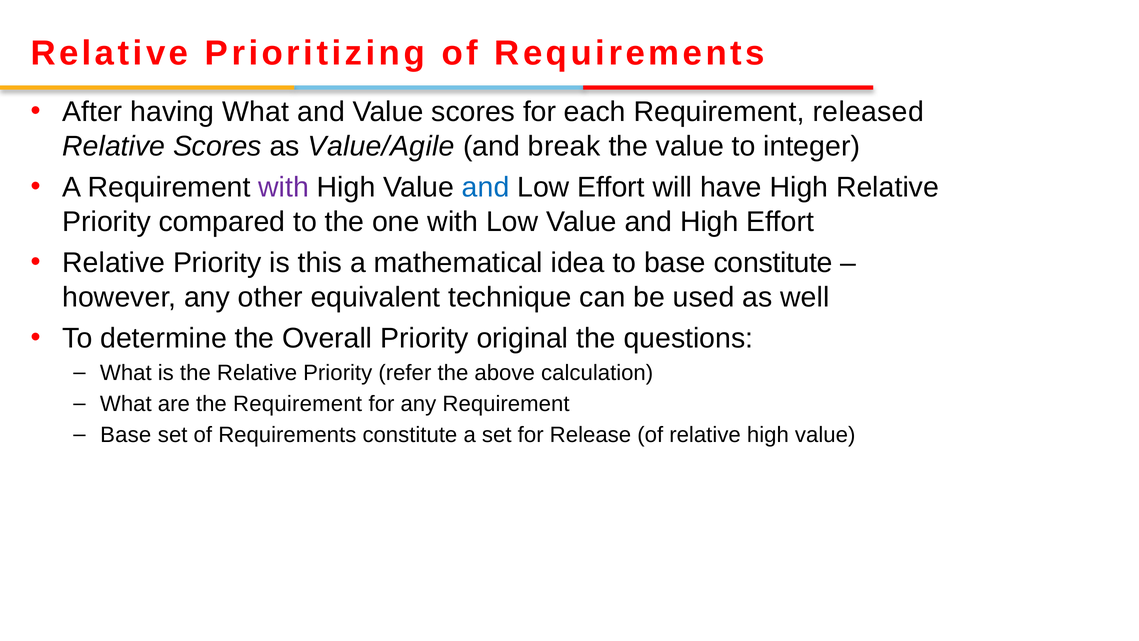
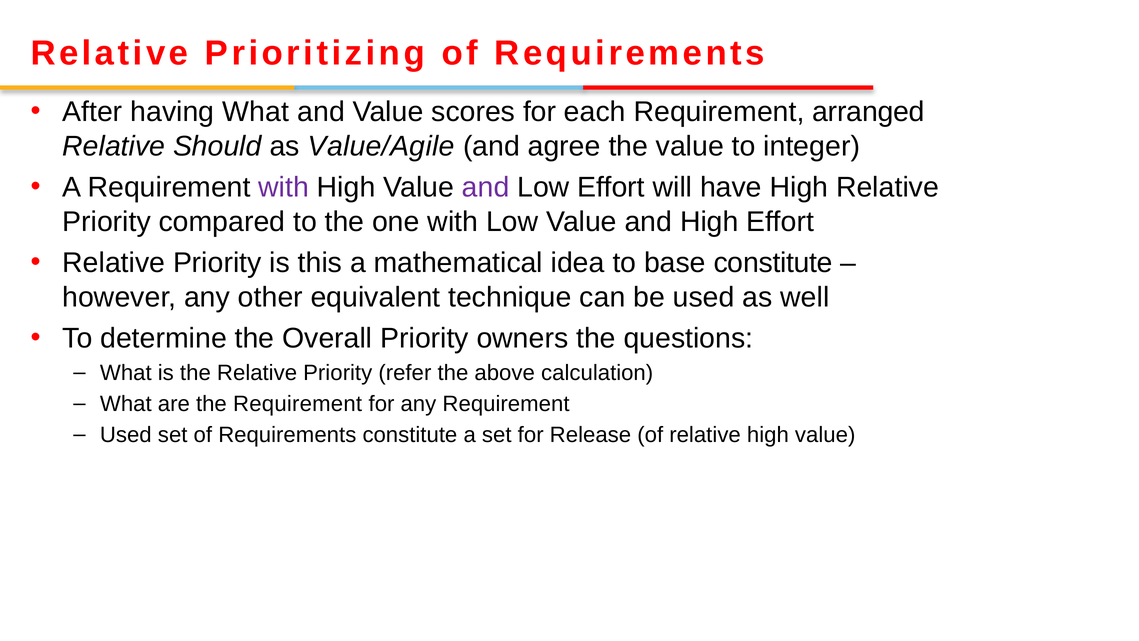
released: released -> arranged (869, 112)
Relative Scores: Scores -> Should (217, 146)
break: break -> agree (564, 146)
and colour: blue -> purple (486, 187)
original: original -> owners (522, 338)
Base: Base -> Used (126, 435)
